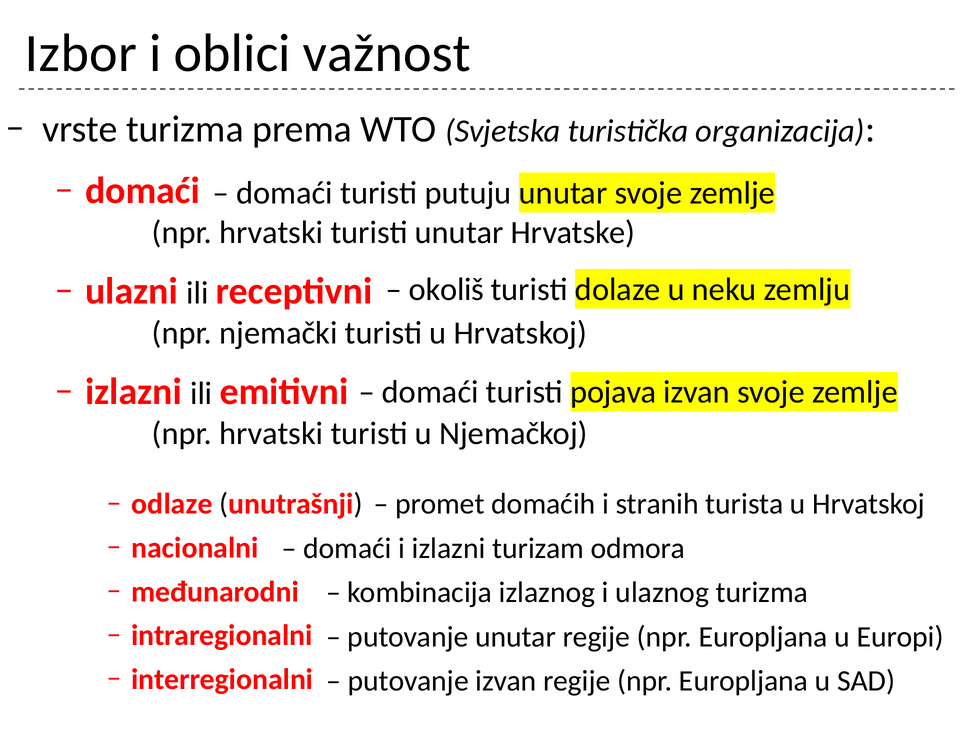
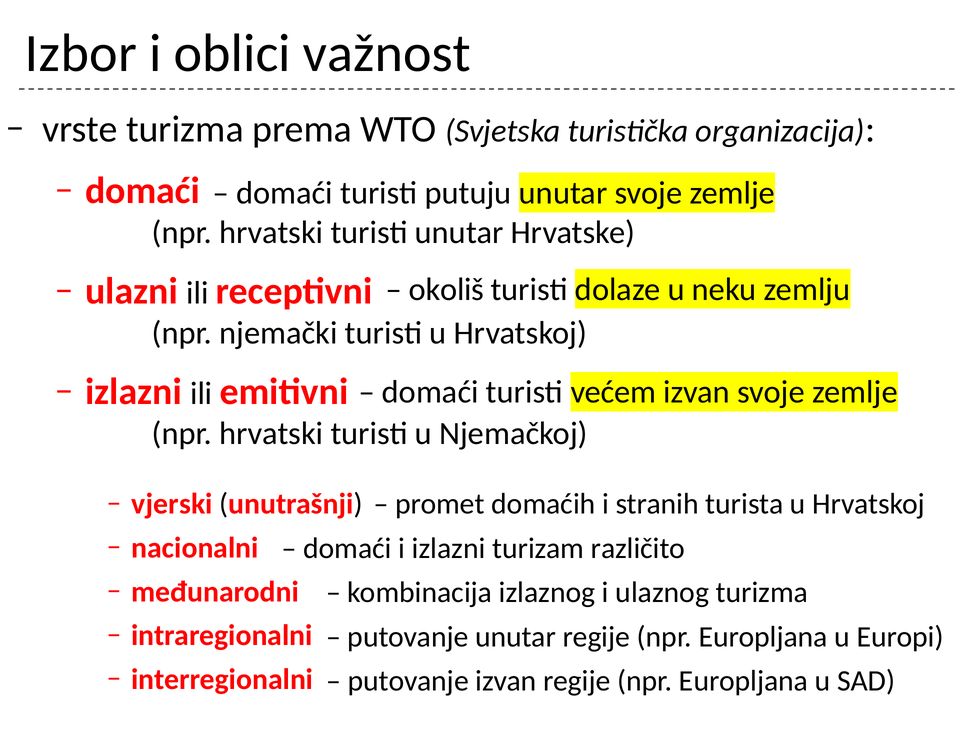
pojava: pojava -> većem (613, 392)
odlaze: odlaze -> vjerski (172, 505)
odmora: odmora -> različito (638, 549)
